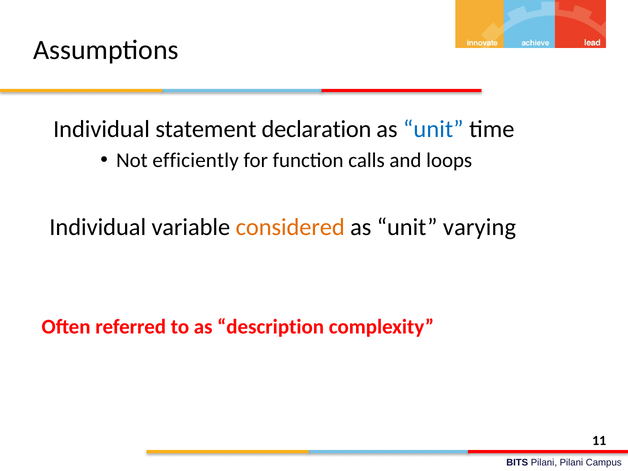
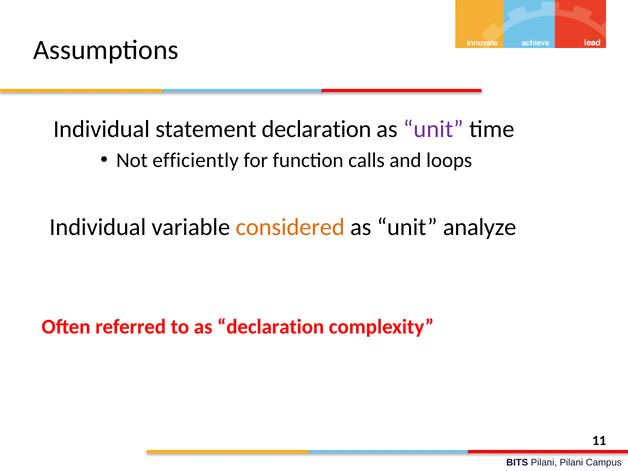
unit colour: blue -> purple (433, 129)
varying: varying -> analyze (480, 227)
as description: description -> declaration (271, 327)
